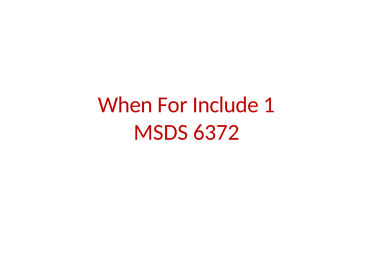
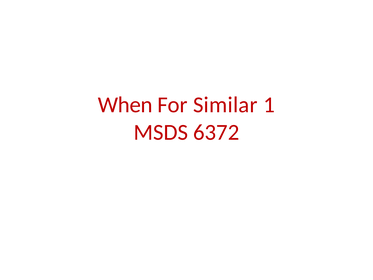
Include: Include -> Similar (225, 105)
